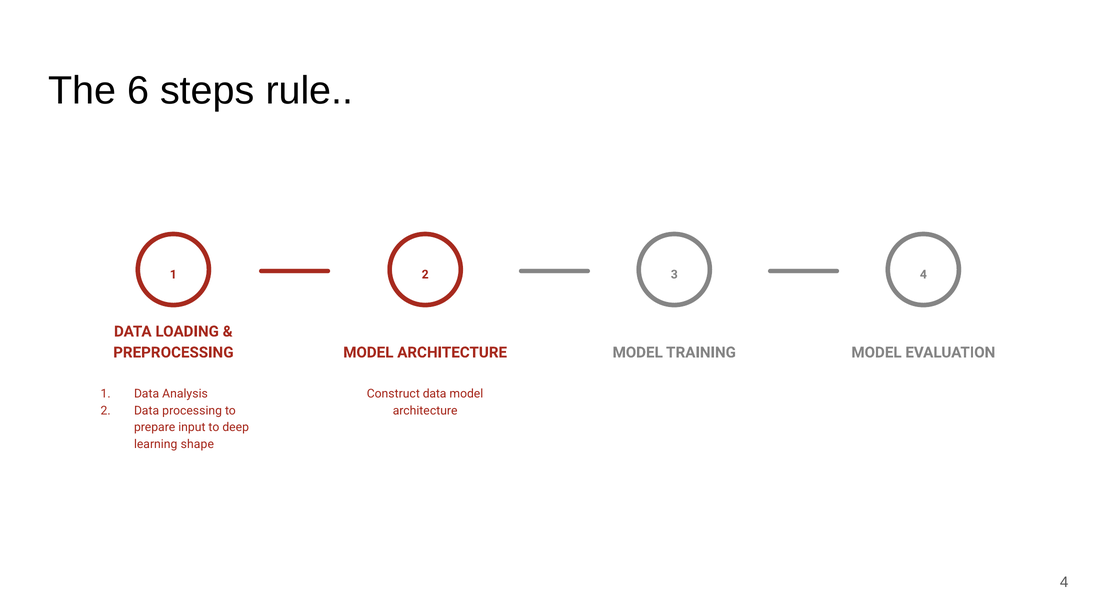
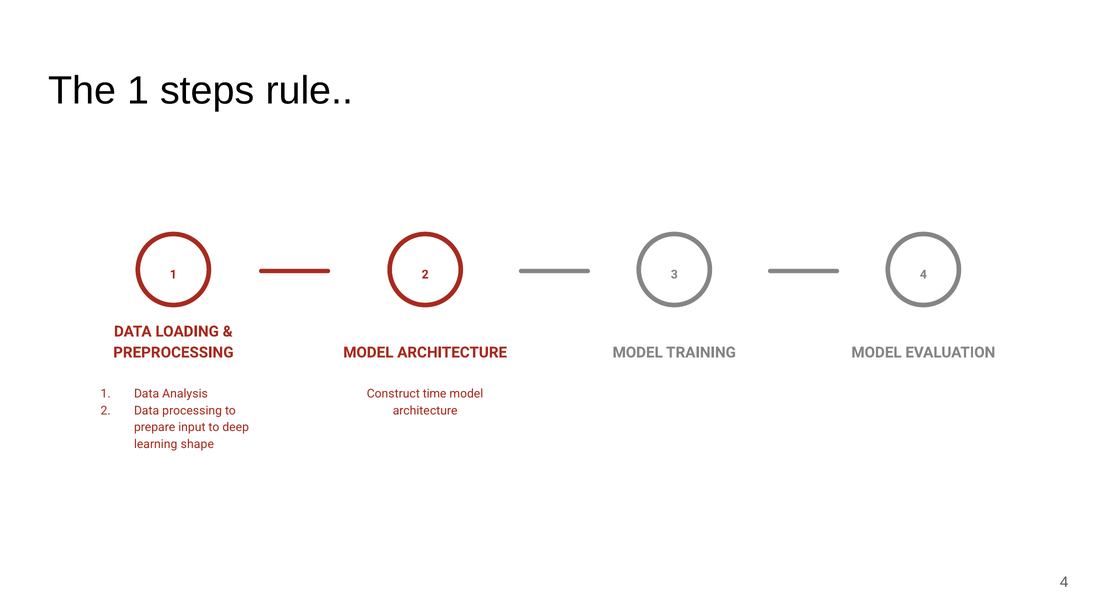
The 6: 6 -> 1 (138, 91)
Construct data: data -> time (435, 394)
